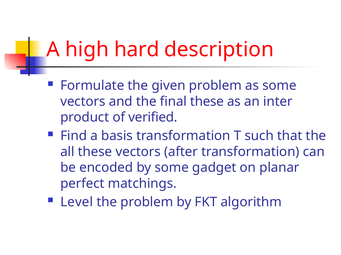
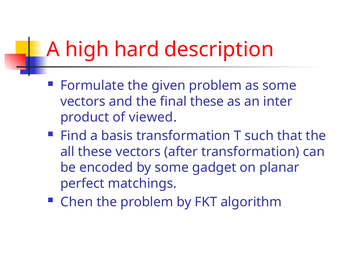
verified: verified -> viewed (153, 118)
Level: Level -> Chen (77, 203)
